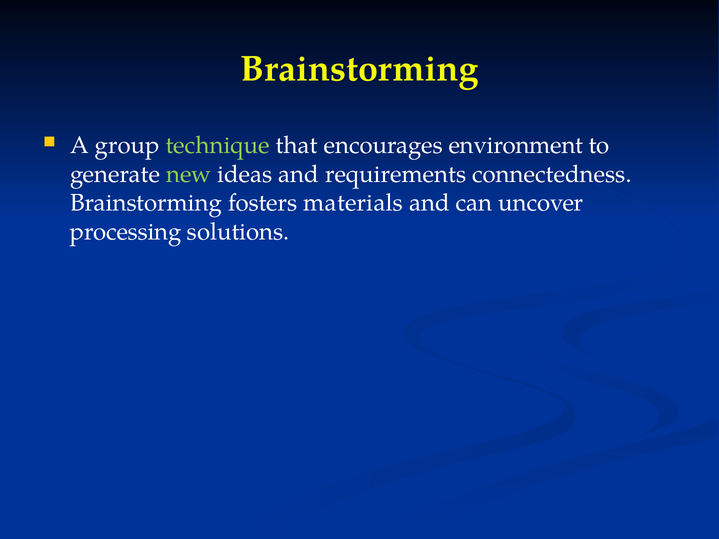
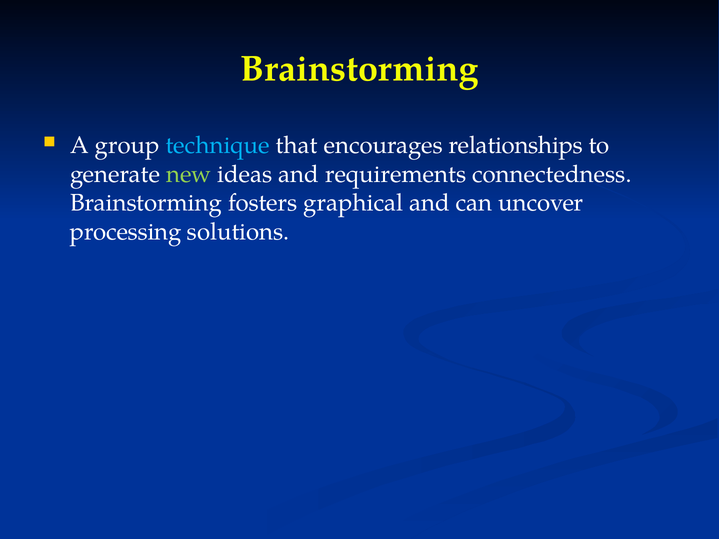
technique colour: light green -> light blue (218, 145)
environment: environment -> relationships (516, 145)
materials: materials -> graphical (353, 203)
